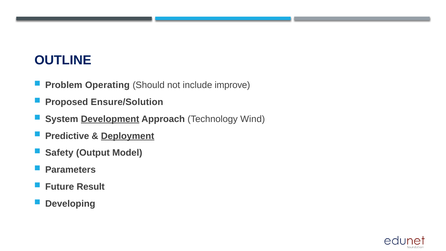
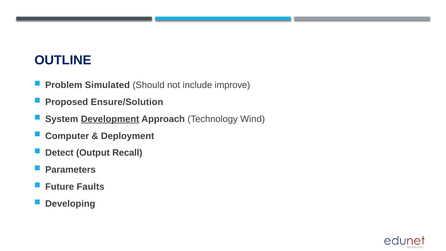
Operating: Operating -> Simulated (107, 85)
Predictive: Predictive -> Computer (67, 136)
Deployment underline: present -> none (128, 136)
Safety: Safety -> Detect (59, 153)
Model: Model -> Recall (127, 153)
Result: Result -> Faults (91, 187)
